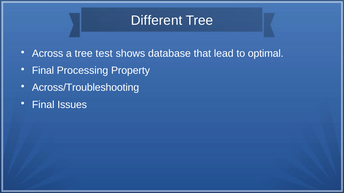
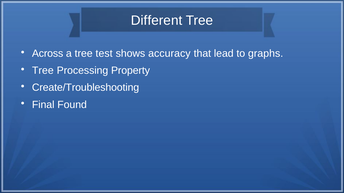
database: database -> accuracy (169, 54)
optimal: optimal -> graphs (266, 54)
Final: Final -> Tree (43, 71)
Across/Troubleshooting: Across/Troubleshooting -> Create/Troubleshooting (86, 88)
Issues: Issues -> Found (72, 105)
